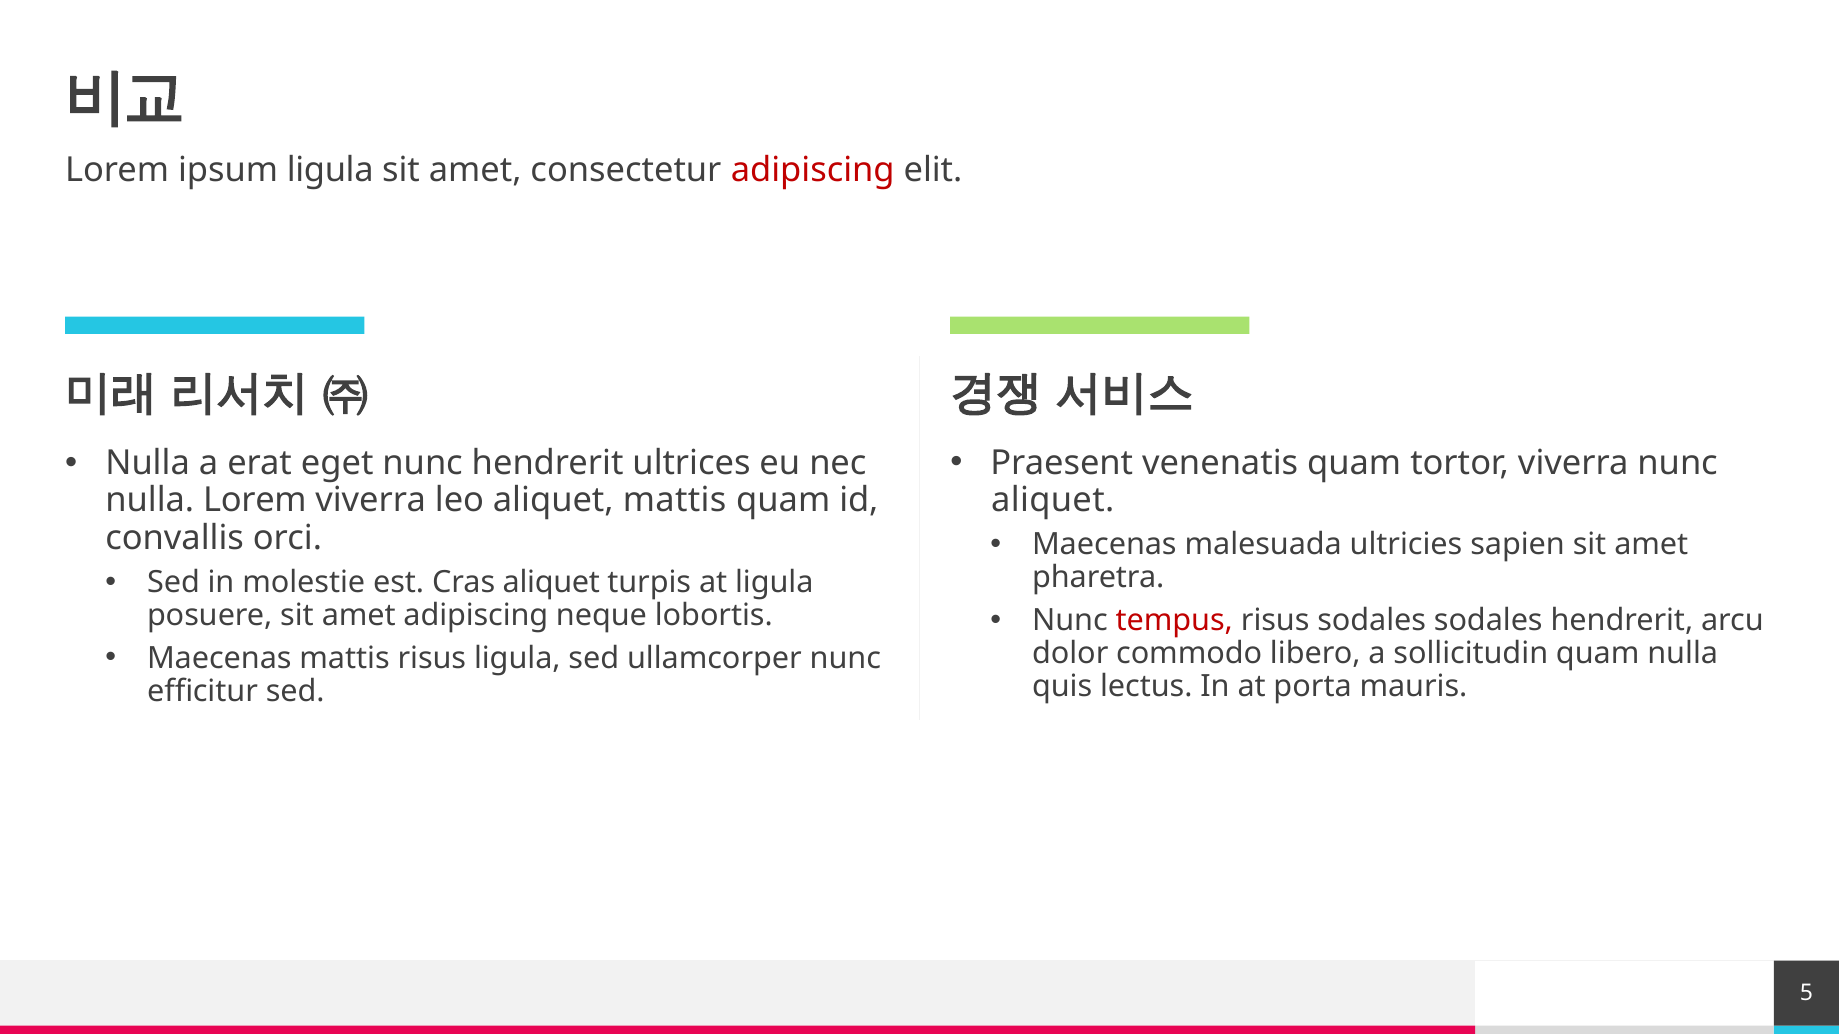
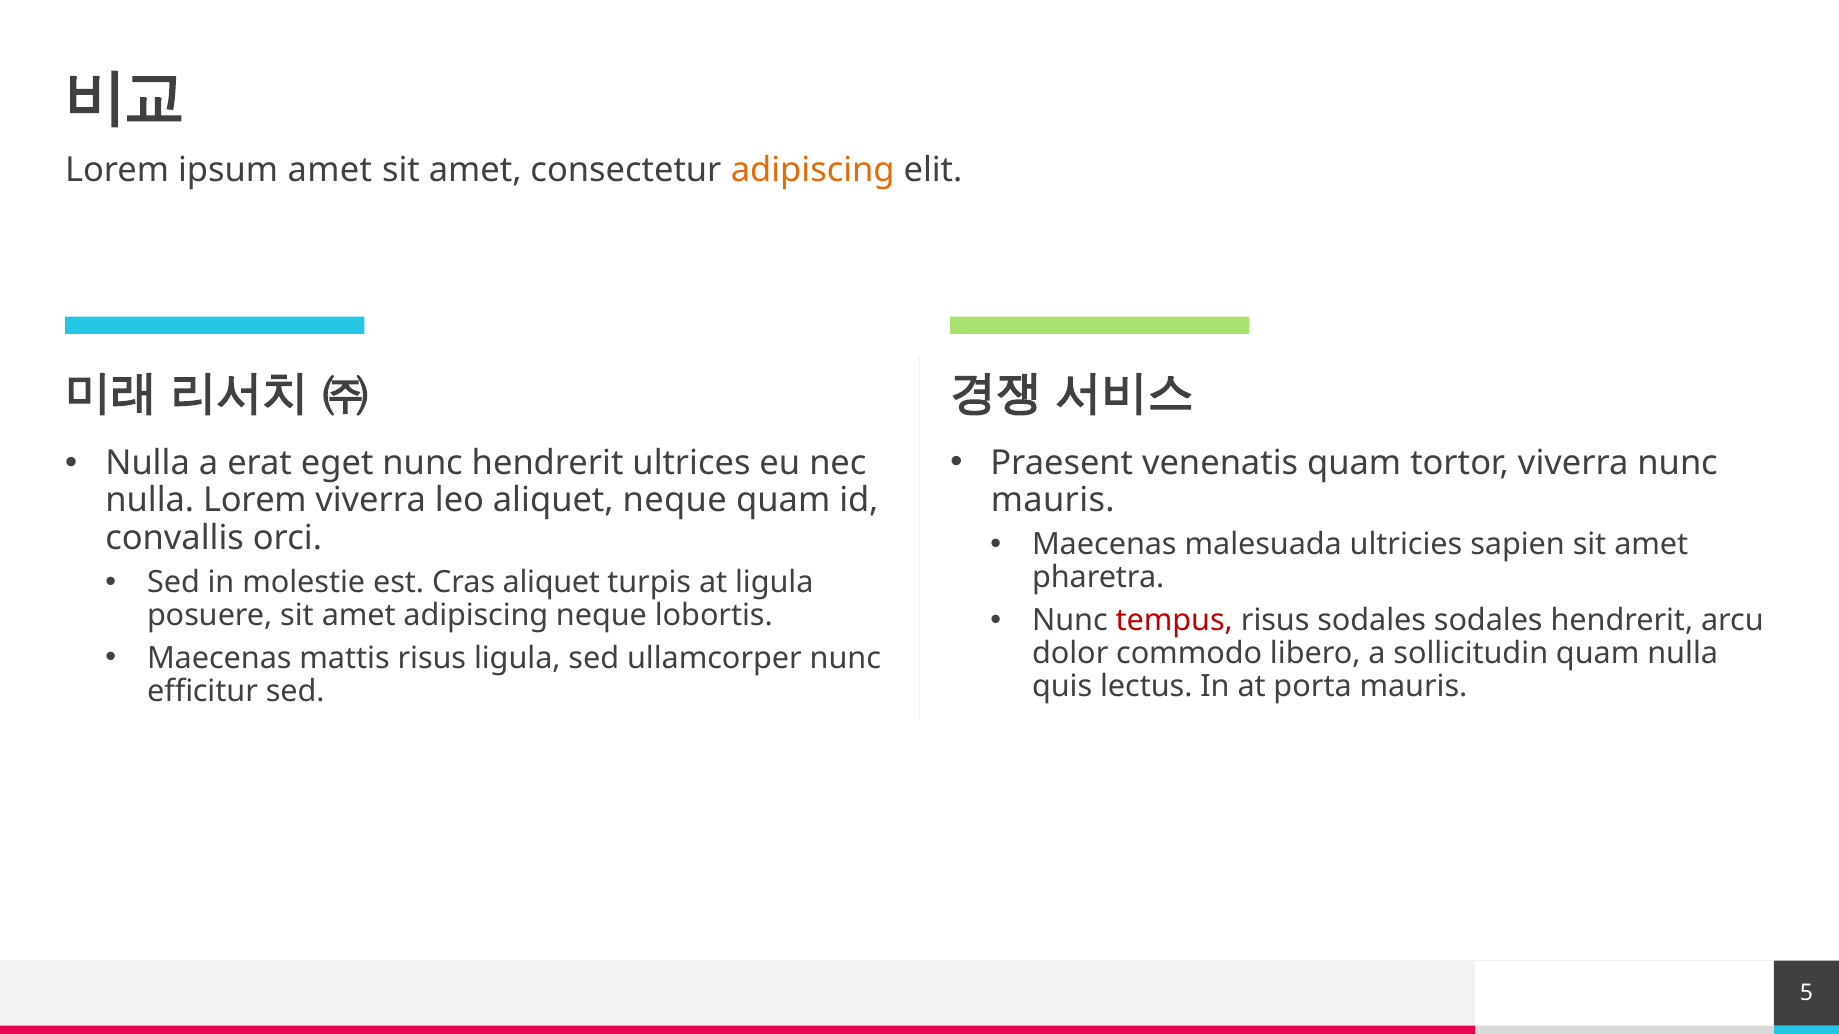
ipsum ligula: ligula -> amet (330, 170)
adipiscing colour: red -> orange (813, 170)
aliquet: aliquet -> mauris (1053, 500)
aliquet mattis: mattis -> neque (675, 501)
